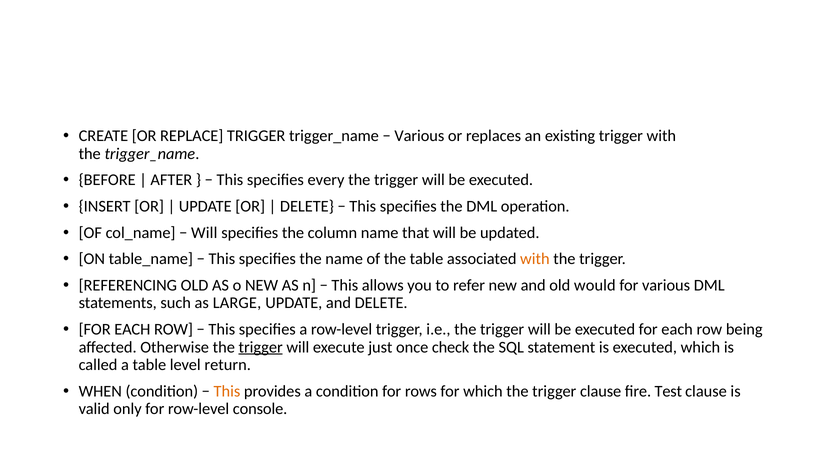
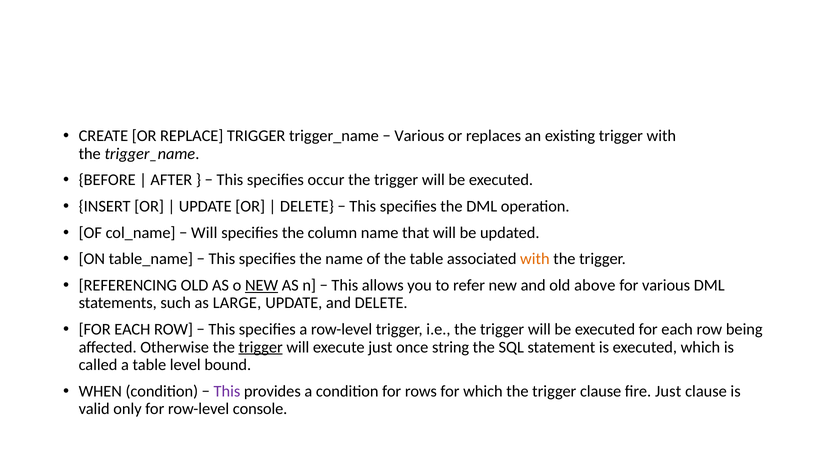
every: every -> occur (326, 180)
NEW underline: none -> present (262, 285)
would: would -> above (595, 285)
check: check -> string (451, 347)
return: return -> bound (228, 365)
This colour: orange -> purple (227, 391)
fire Test: Test -> Just (668, 391)
